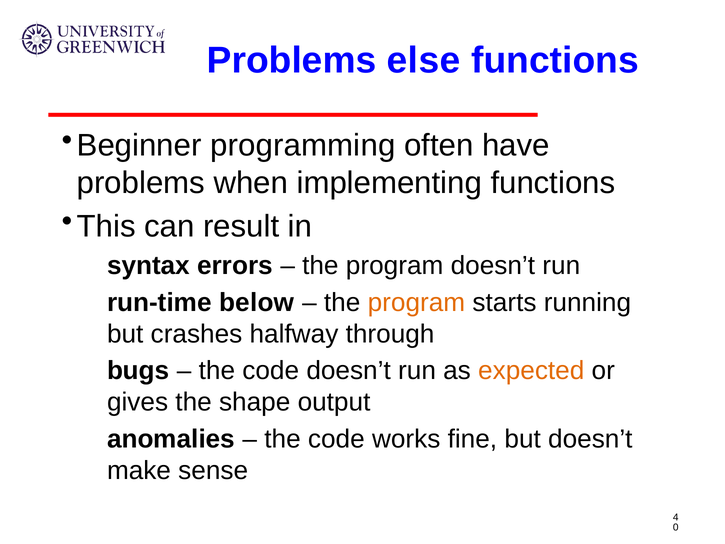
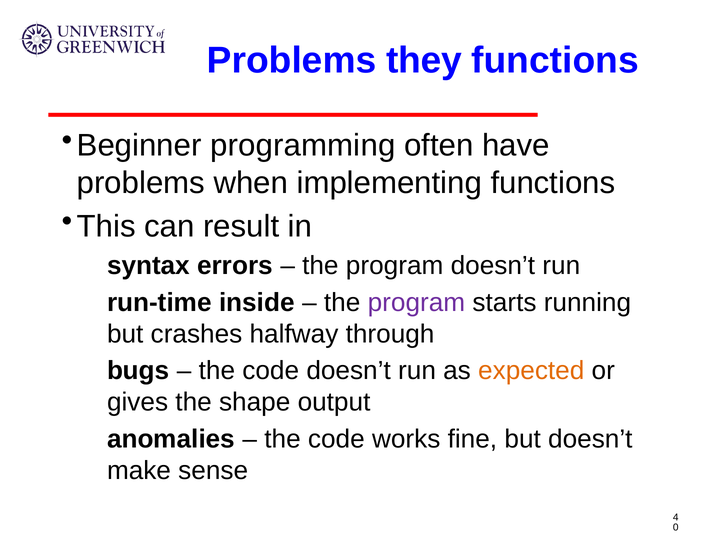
else: else -> they (424, 60)
below: below -> inside (257, 302)
program colour: orange -> purple (416, 302)
